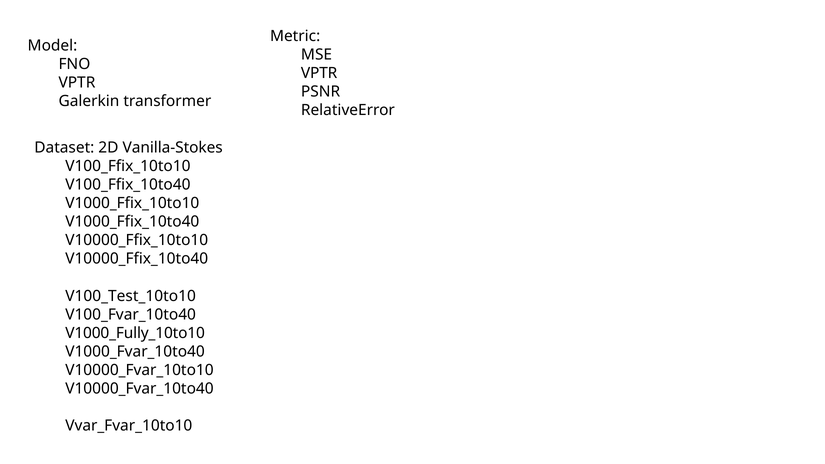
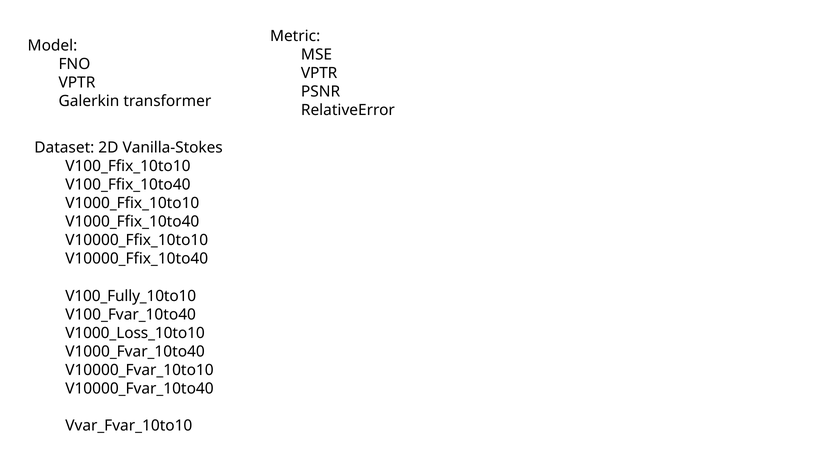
V100_Test_10to10: V100_Test_10to10 -> V100_Fully_10to10 (131, 296)
V1000_Fully_10to10: V1000_Fully_10to10 -> V1000_Loss_10to10 (135, 333)
